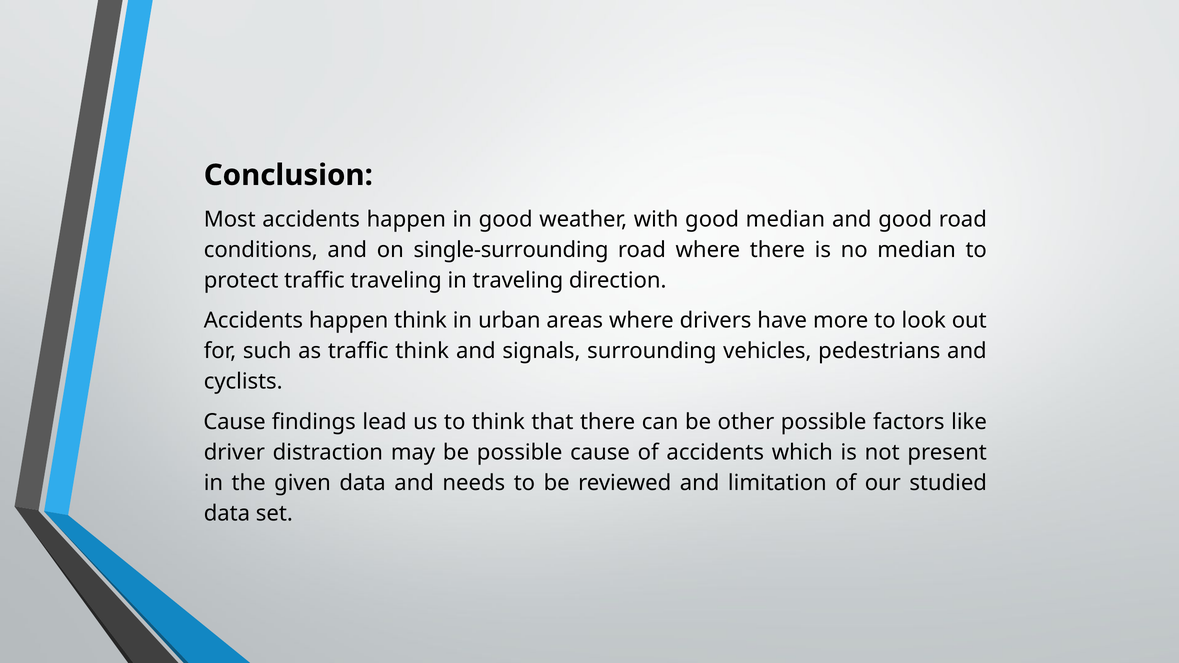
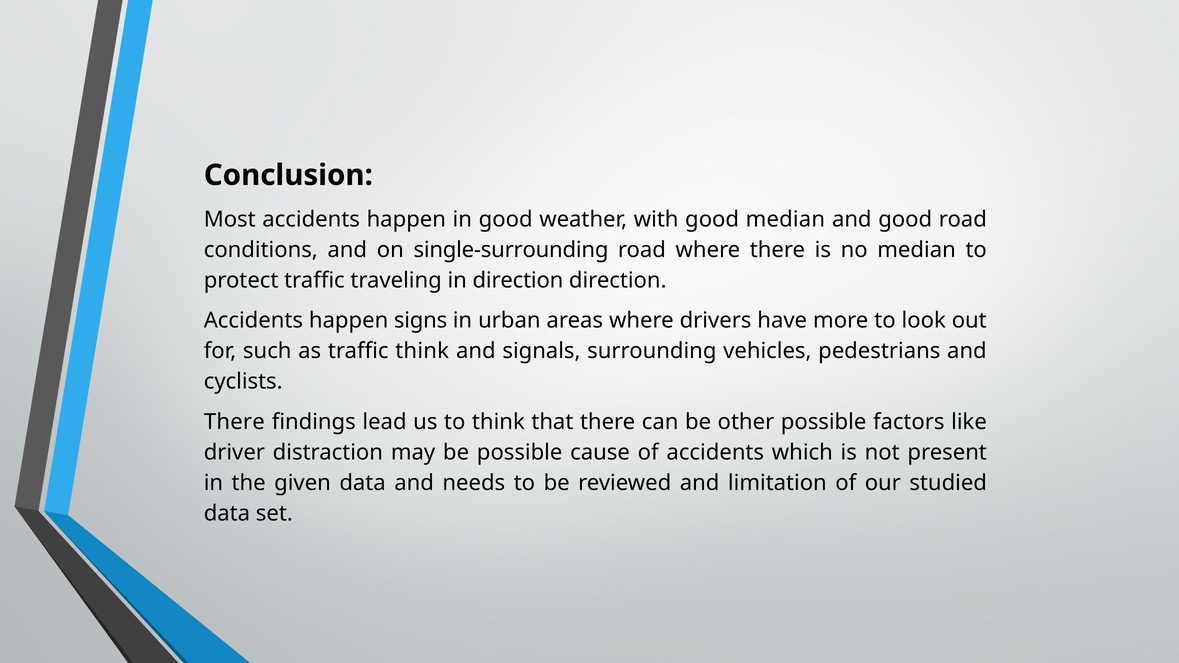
in traveling: traveling -> direction (518, 280)
happen think: think -> signs (421, 321)
Cause: Cause -> There (234, 422)
